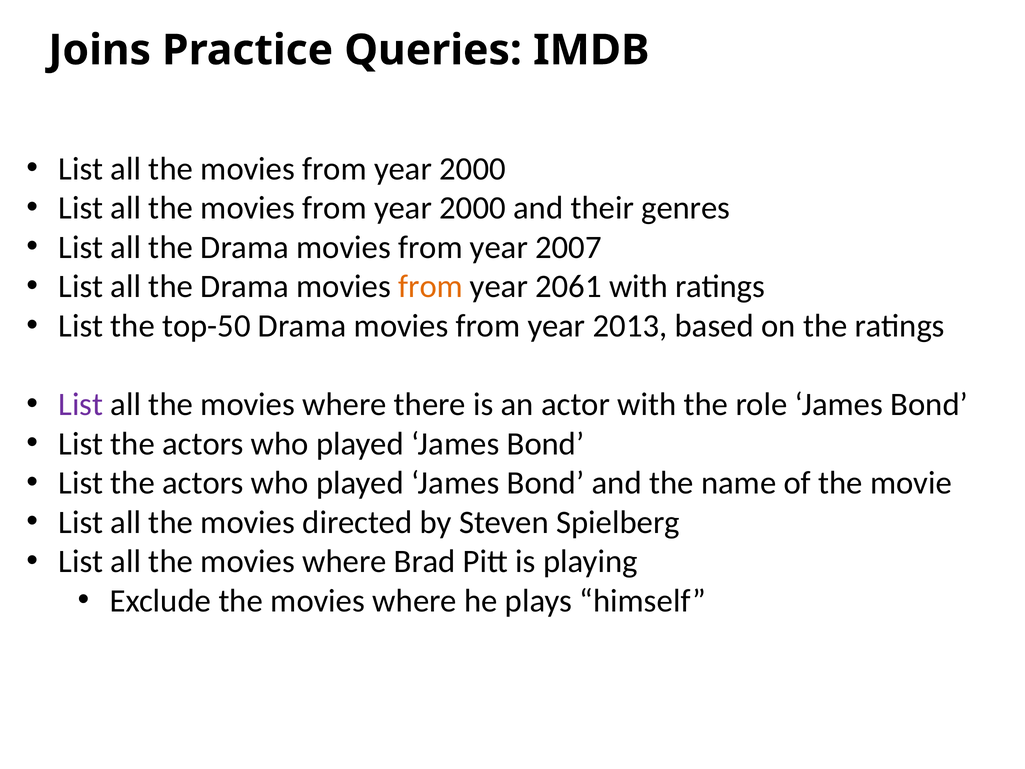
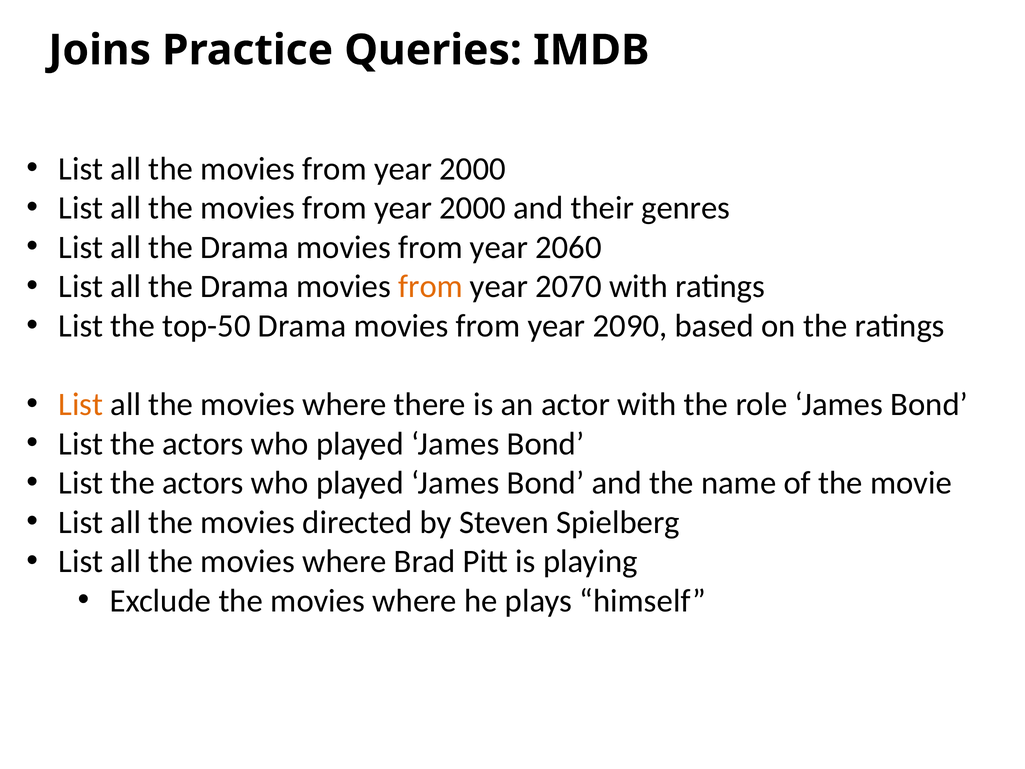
2007: 2007 -> 2060 (568, 247)
2061: 2061 -> 2070 (568, 287)
2013: 2013 -> 2090 (630, 326)
List colour: purple -> orange (81, 404)
